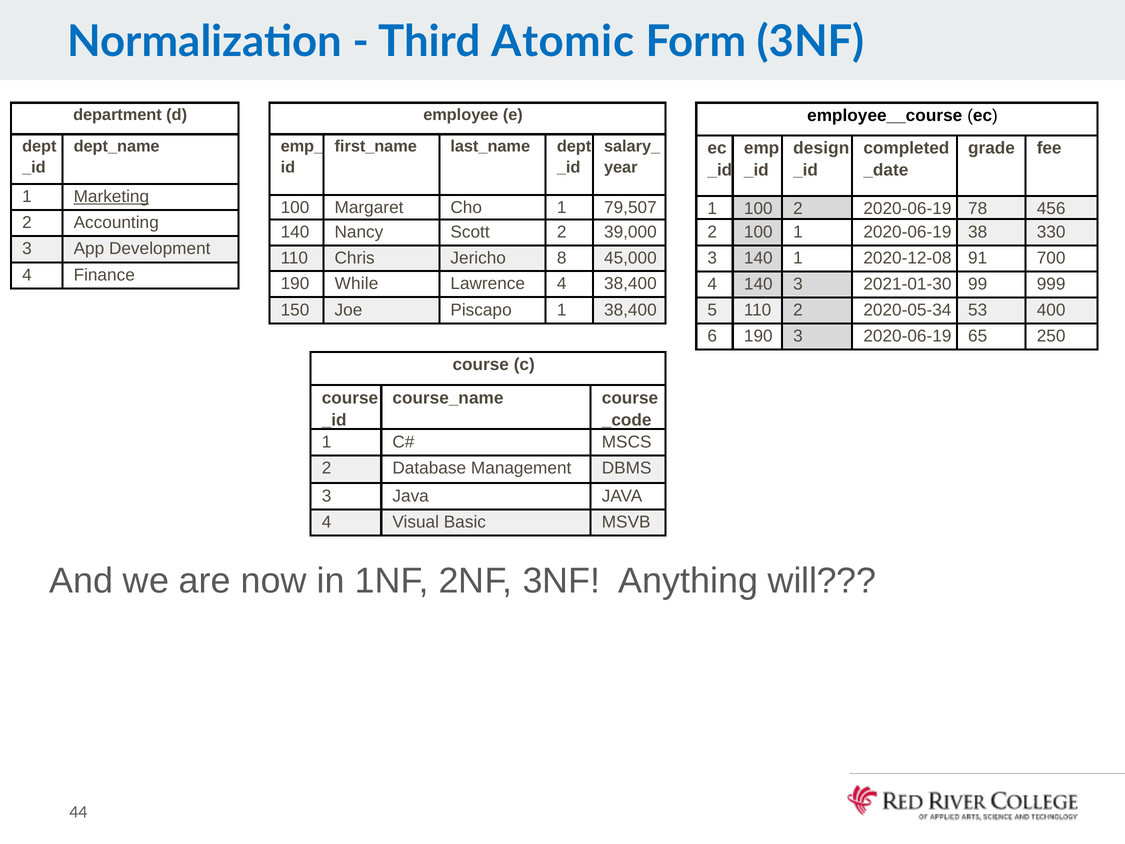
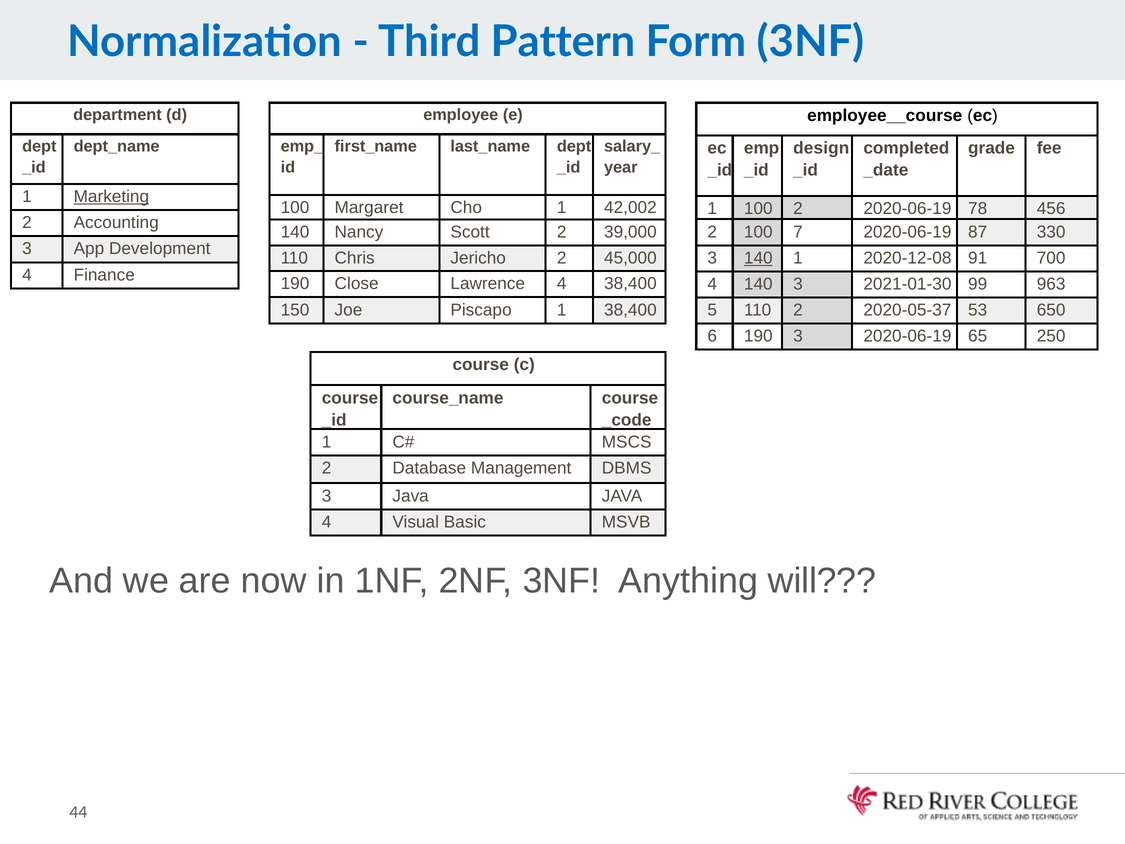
Atomic: Atomic -> Pattern (563, 42)
79,507: 79,507 -> 42,002 (630, 208)
100 1: 1 -> 7 (798, 232)
38: 38 -> 87 (978, 232)
140 underline: none -> present (758, 258)
Jericho 8: 8 -> 2 (562, 258)
While: While -> Close (357, 284)
999: 999 -> 963 (1051, 284)
2020-05-34: 2020-05-34 -> 2020-05-37 (907, 310)
400: 400 -> 650 (1051, 310)
